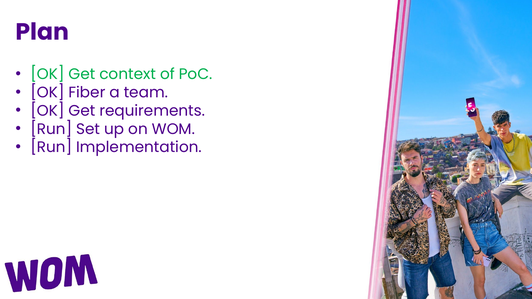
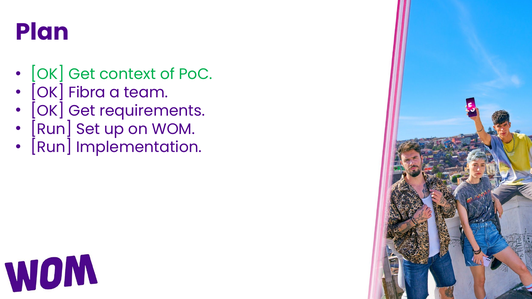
Fiber: Fiber -> Fibra (87, 93)
